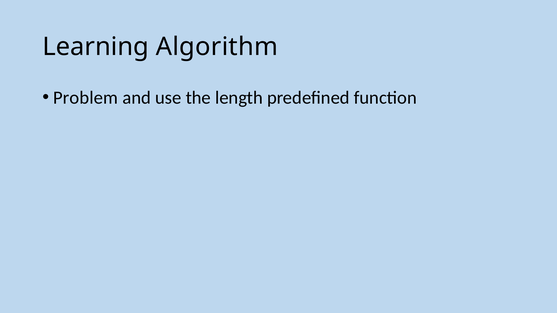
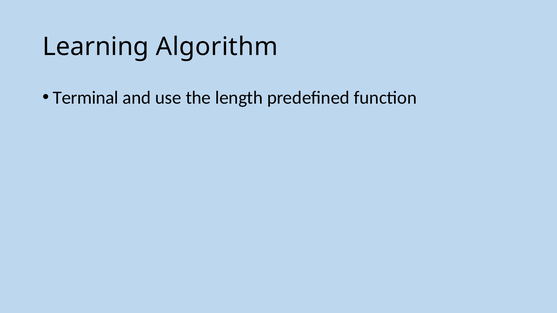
Problem: Problem -> Terminal (86, 98)
